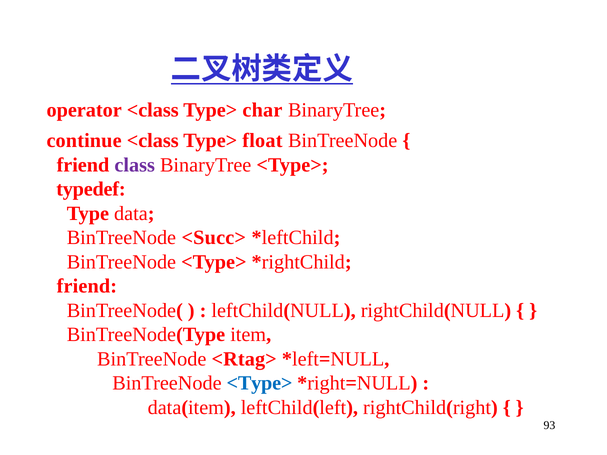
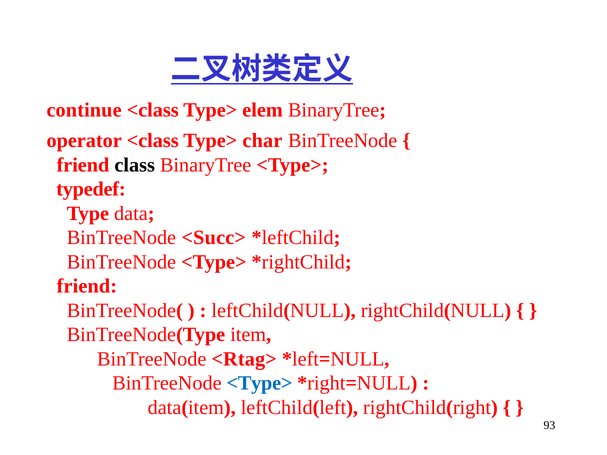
operator: operator -> continue (84, 110)
char: char -> elem (263, 110)
continue: continue -> operator (84, 141)
float: float -> char (262, 141)
class colour: purple -> black (135, 165)
